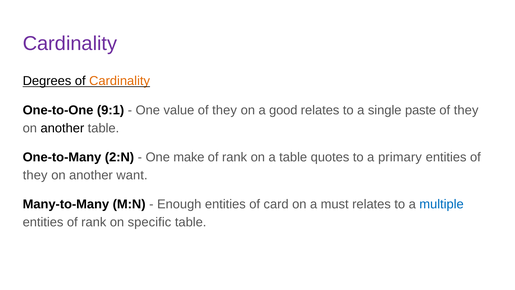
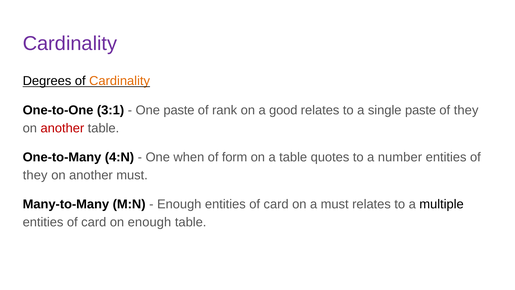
9:1: 9:1 -> 3:1 (111, 110)
One value: value -> paste (179, 110)
they: they -> rank (225, 110)
another colour: black -> red (62, 128)
2:N: 2:N -> 4:N (119, 157)
make: make -> when (189, 157)
rank: rank -> form (235, 157)
primary: primary -> number (400, 157)
another want: want -> must (132, 175)
multiple colour: blue -> black (442, 204)
rank: rank -> card (94, 222)
on specific: specific -> enough (149, 222)
